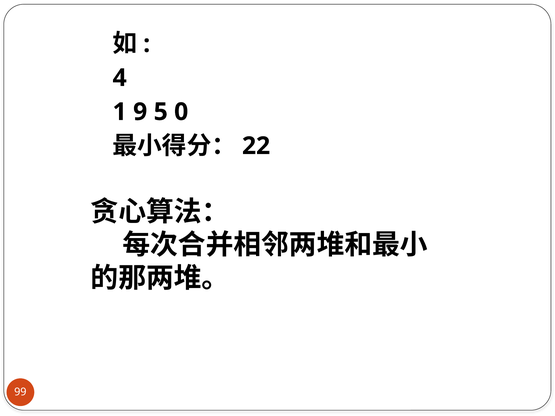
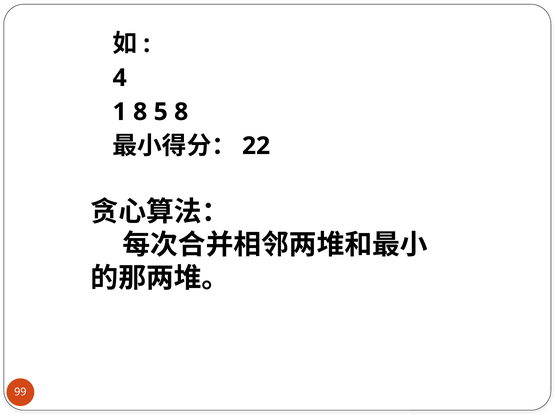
1 9: 9 -> 8 (140, 112)
5 0: 0 -> 8 (181, 112)
